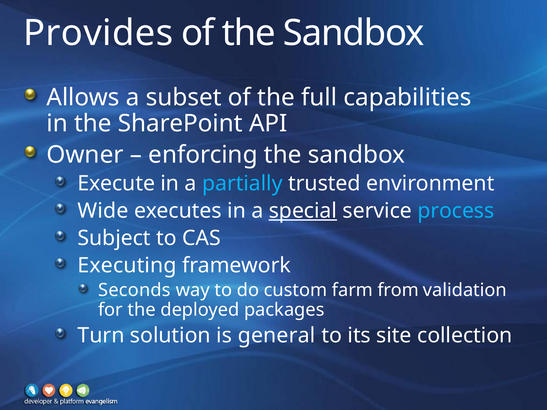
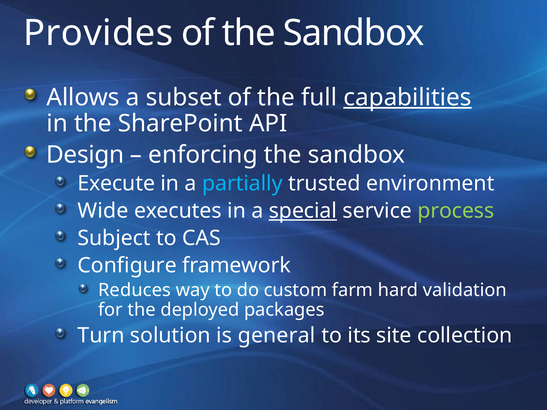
capabilities underline: none -> present (407, 97)
Owner: Owner -> Design (85, 155)
process colour: light blue -> light green (456, 211)
Executing: Executing -> Configure (127, 265)
Seconds: Seconds -> Reduces (135, 290)
from: from -> hard (398, 290)
